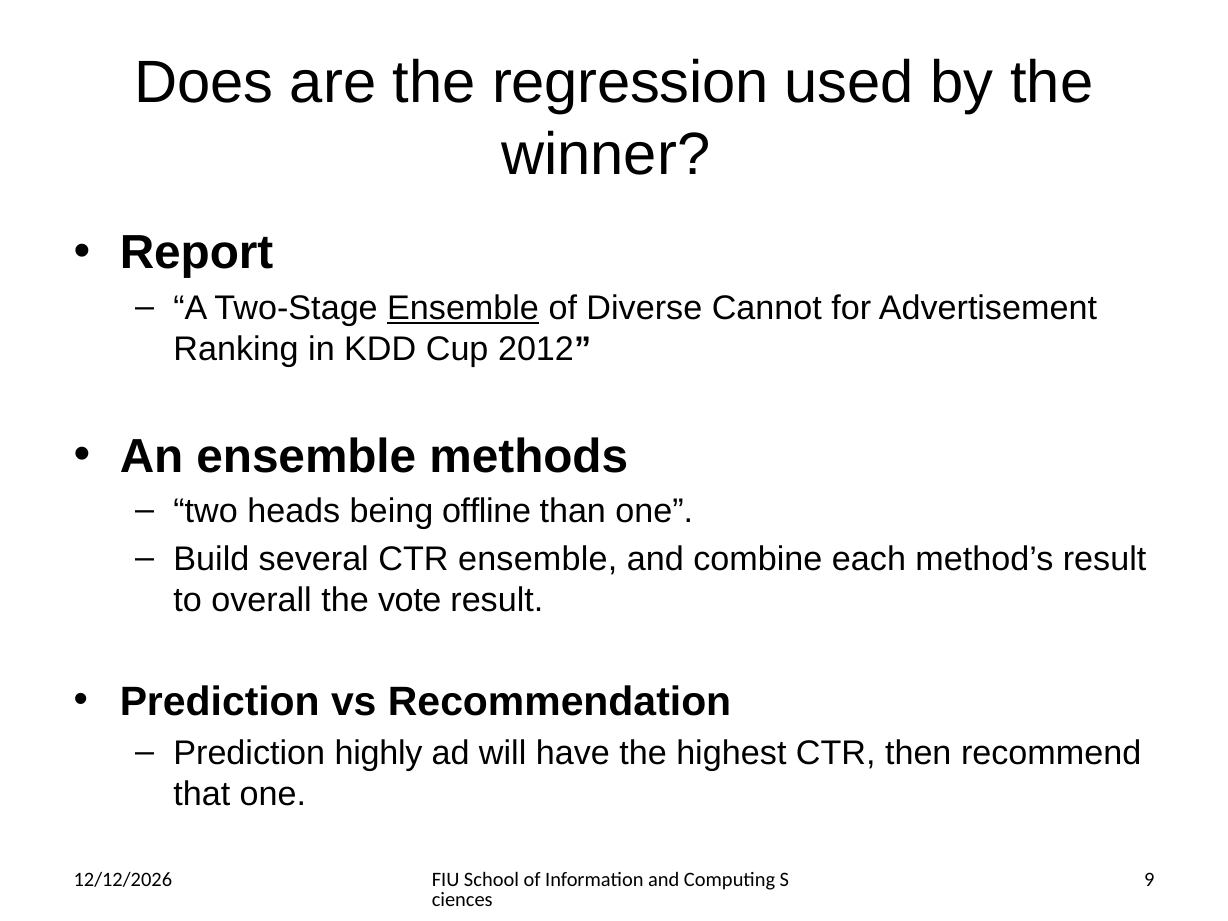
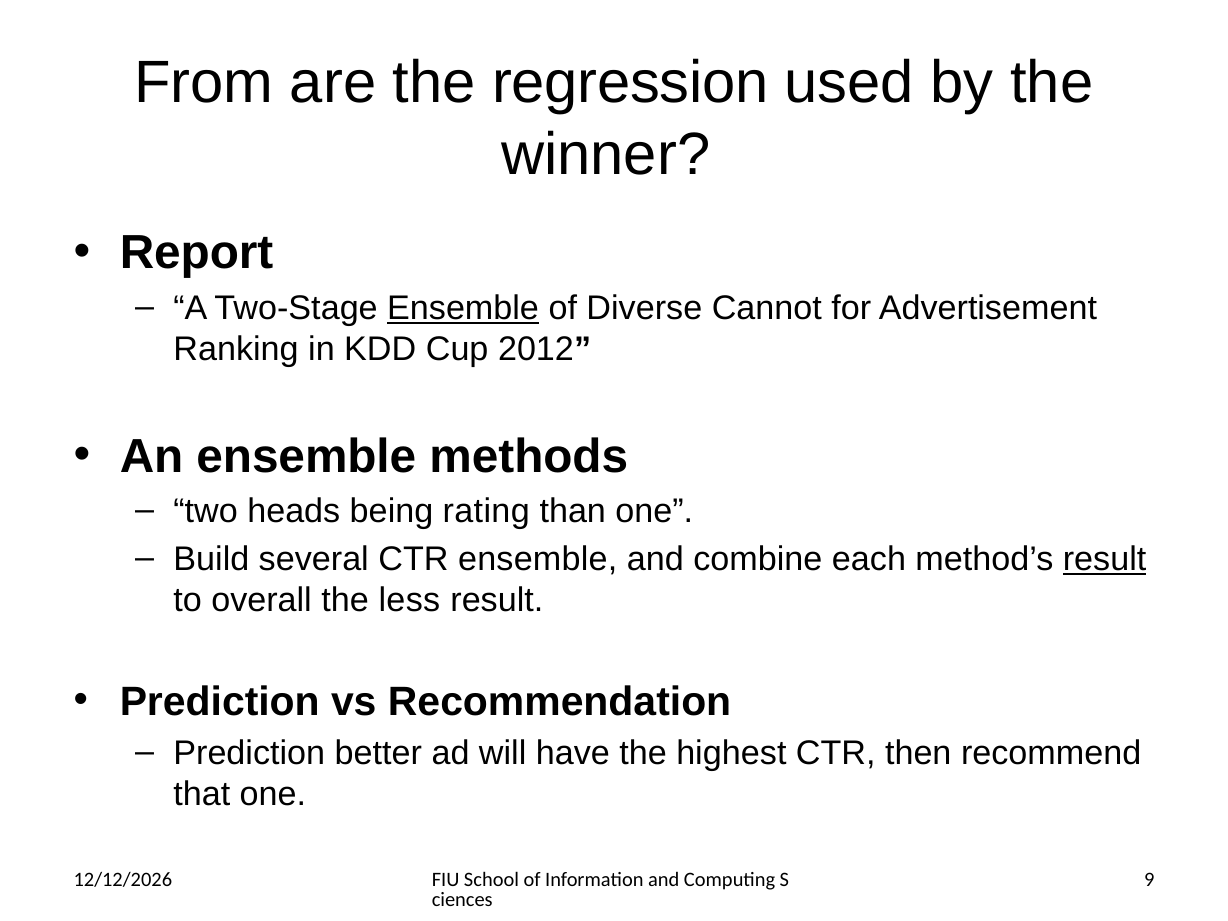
Does: Does -> From (204, 83)
offline: offline -> rating (486, 511)
result underline: none -> present (1105, 559)
vote: vote -> less (409, 600)
highly: highly -> better (378, 753)
